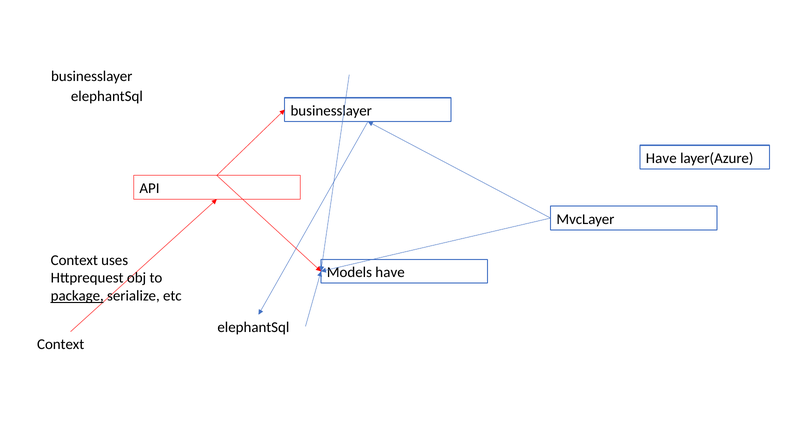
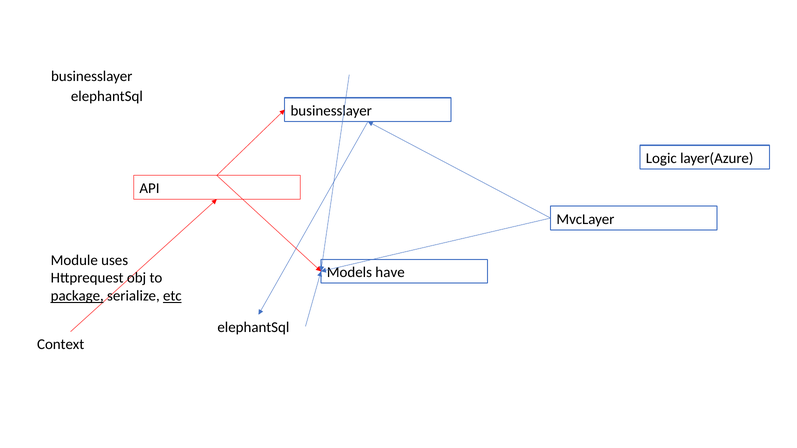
Have: Have -> Logic (661, 158)
Context: Context -> Module (74, 260)
etc underline: none -> present (172, 296)
